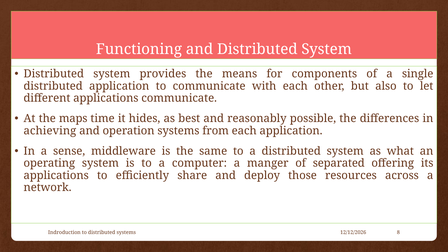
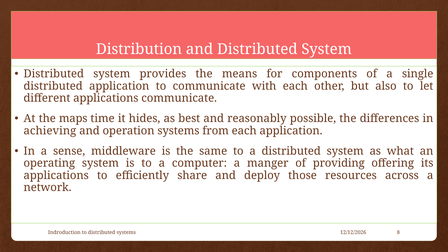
Functioning: Functioning -> Distribution (139, 49)
separated: separated -> providing (339, 163)
